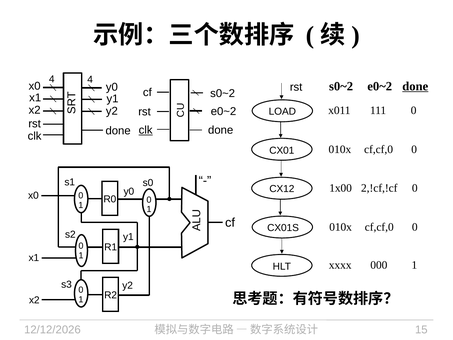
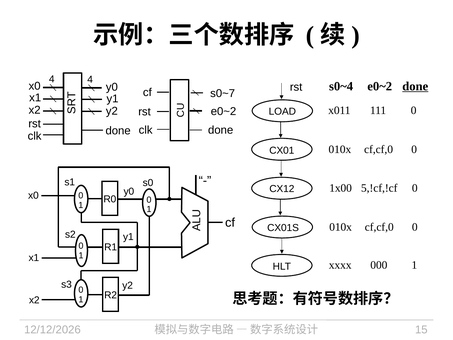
s0~2: s0~2 -> s0~4 (341, 86)
cf s0~2: s0~2 -> s0~7 (223, 93)
clk underline: present -> none (146, 130)
2,!cf,!cf: 2,!cf,!cf -> 5,!cf,!cf (379, 188)
